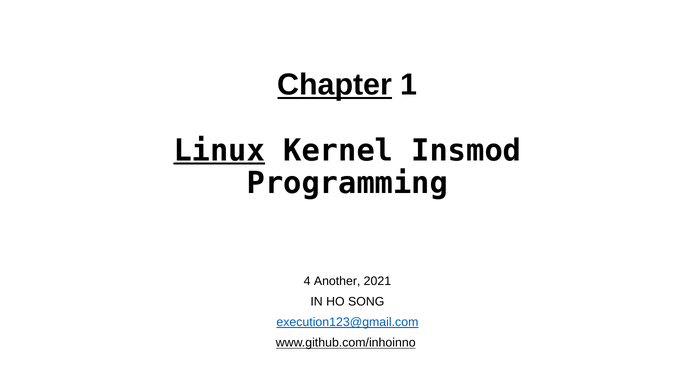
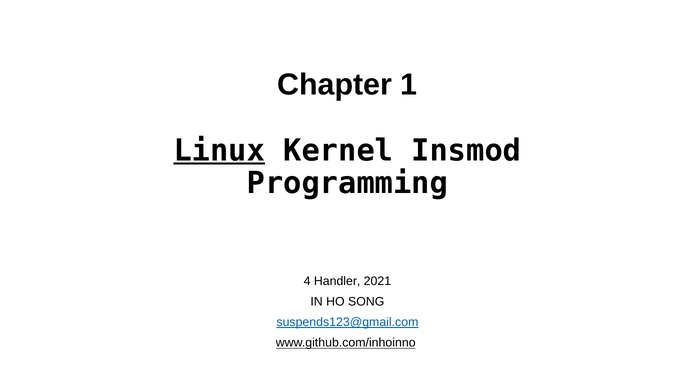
Chapter underline: present -> none (335, 85)
Another: Another -> Handler (337, 281)
execution123@gmail.com: execution123@gmail.com -> suspends123@gmail.com (347, 322)
